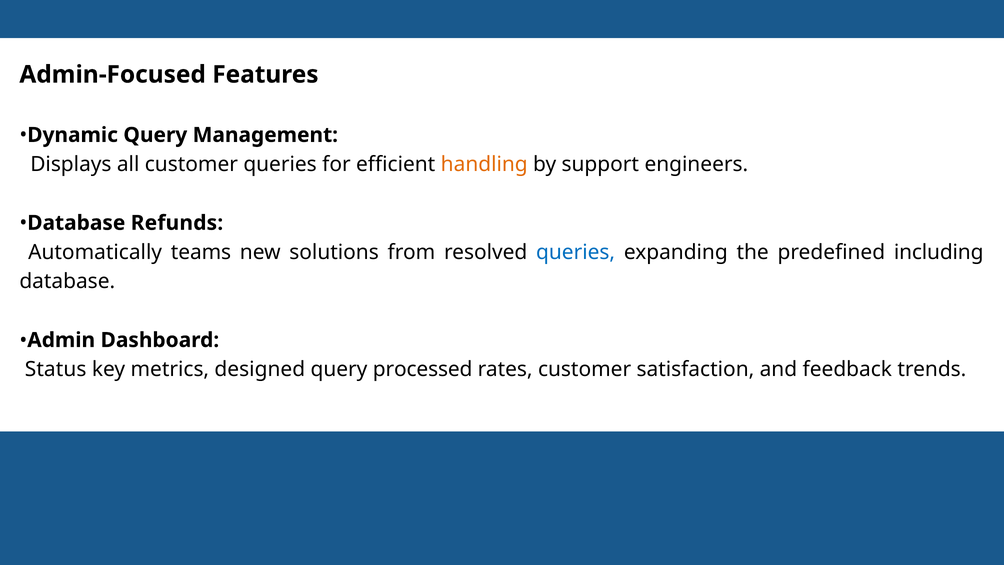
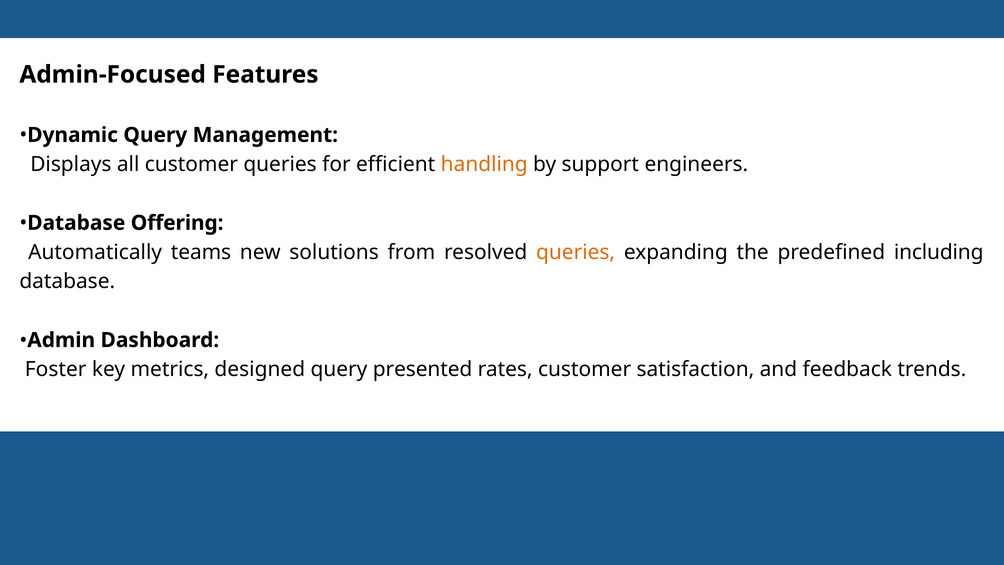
Refunds: Refunds -> Offering (177, 223)
queries colour: blue -> orange (576, 252)
Status: Status -> Foster (56, 369)
processed: processed -> presented (423, 369)
